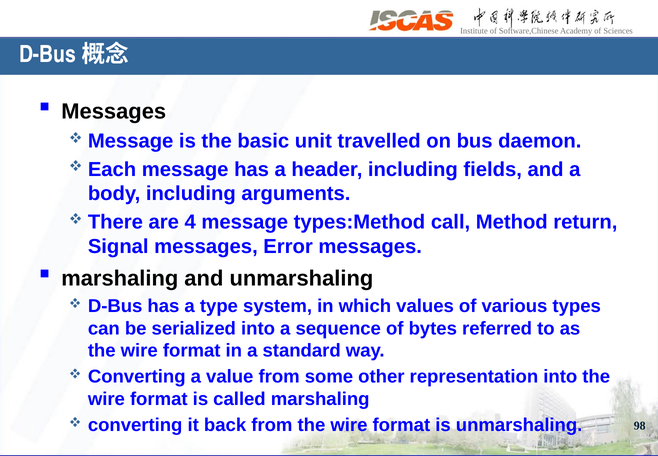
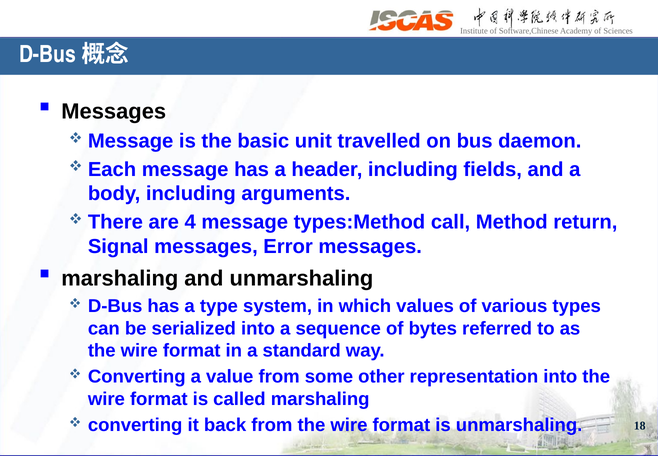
98: 98 -> 18 (640, 425)
